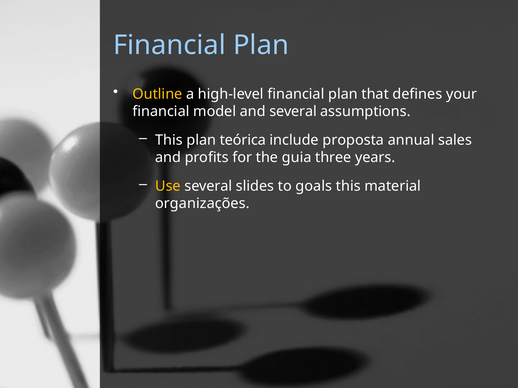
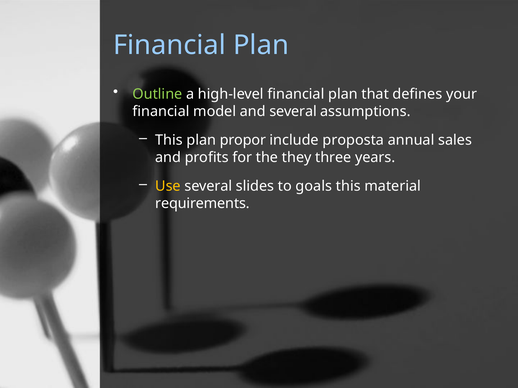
Outline colour: yellow -> light green (157, 94)
teórica: teórica -> propor (243, 140)
guia: guia -> they (297, 158)
organizações: organizações -> requirements (202, 204)
